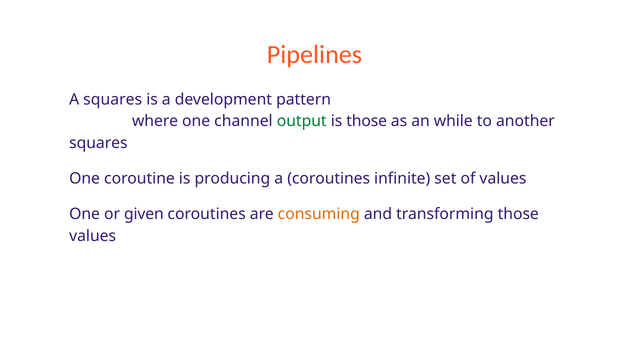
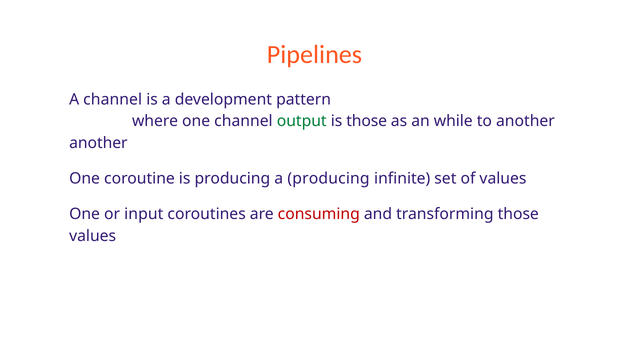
A squares: squares -> channel (113, 99)
squares: squares -> another (98, 143)
a coroutines: coroutines -> producing (329, 179)
given: given -> input (144, 214)
consuming colour: orange -> red (319, 214)
